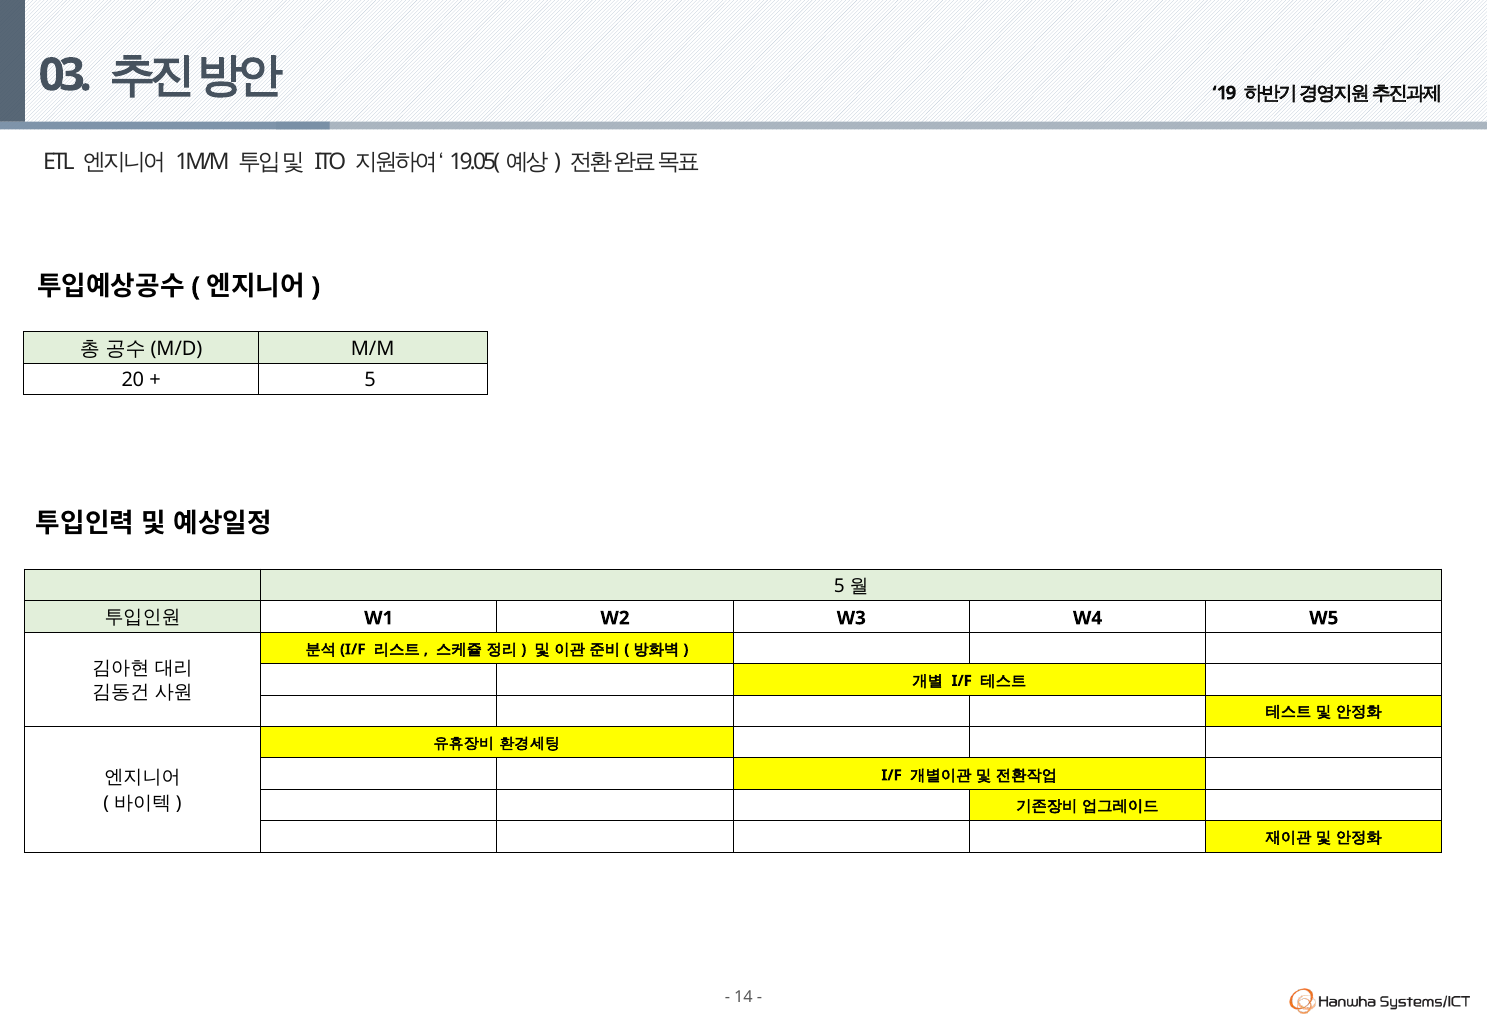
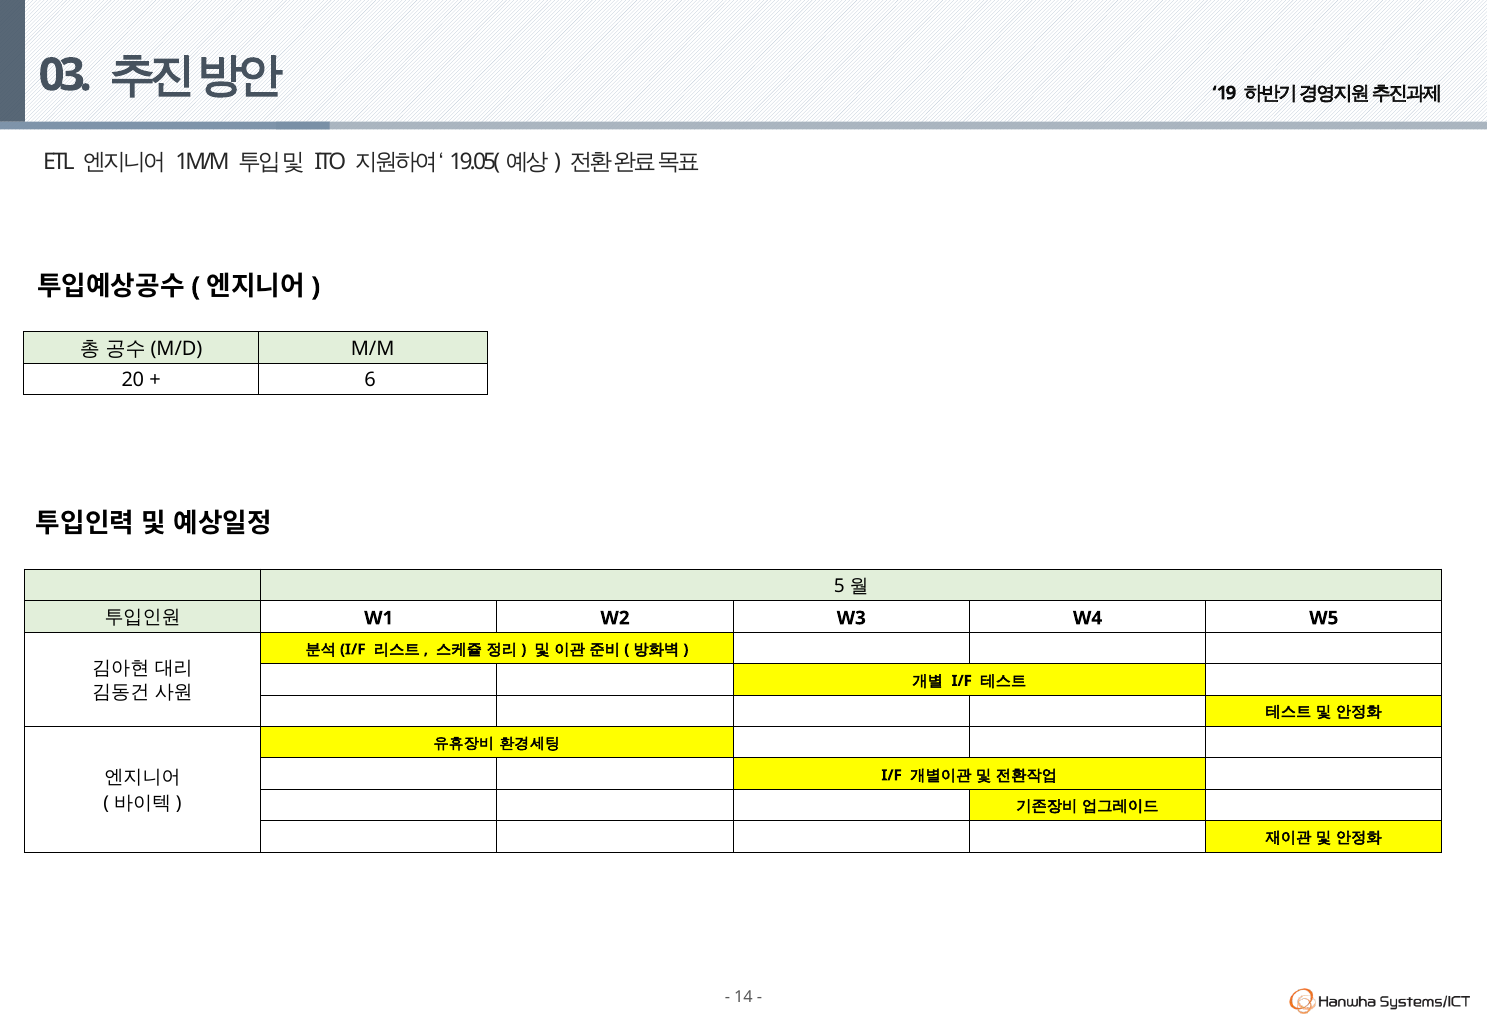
5: 5 -> 6 (370, 380)
